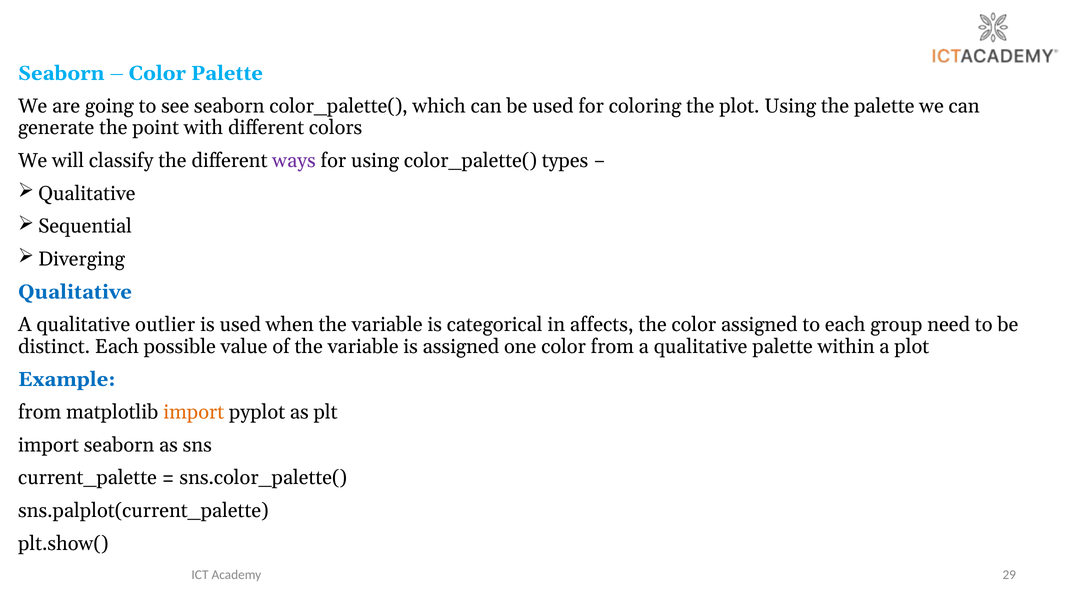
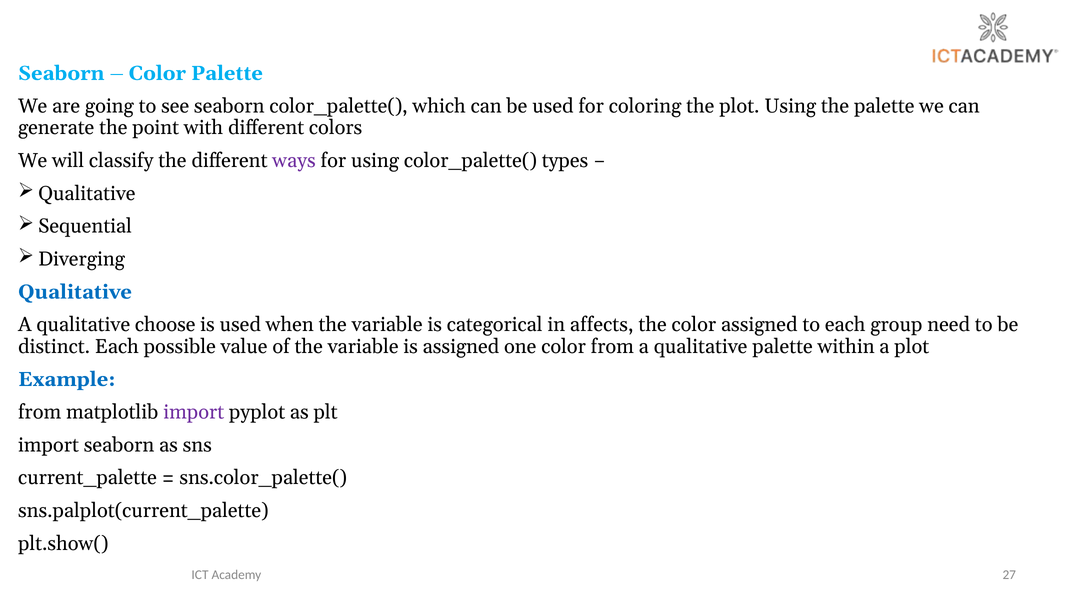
outlier: outlier -> choose (165, 325)
import colour: orange -> purple (194, 412)
29: 29 -> 27 (1009, 575)
